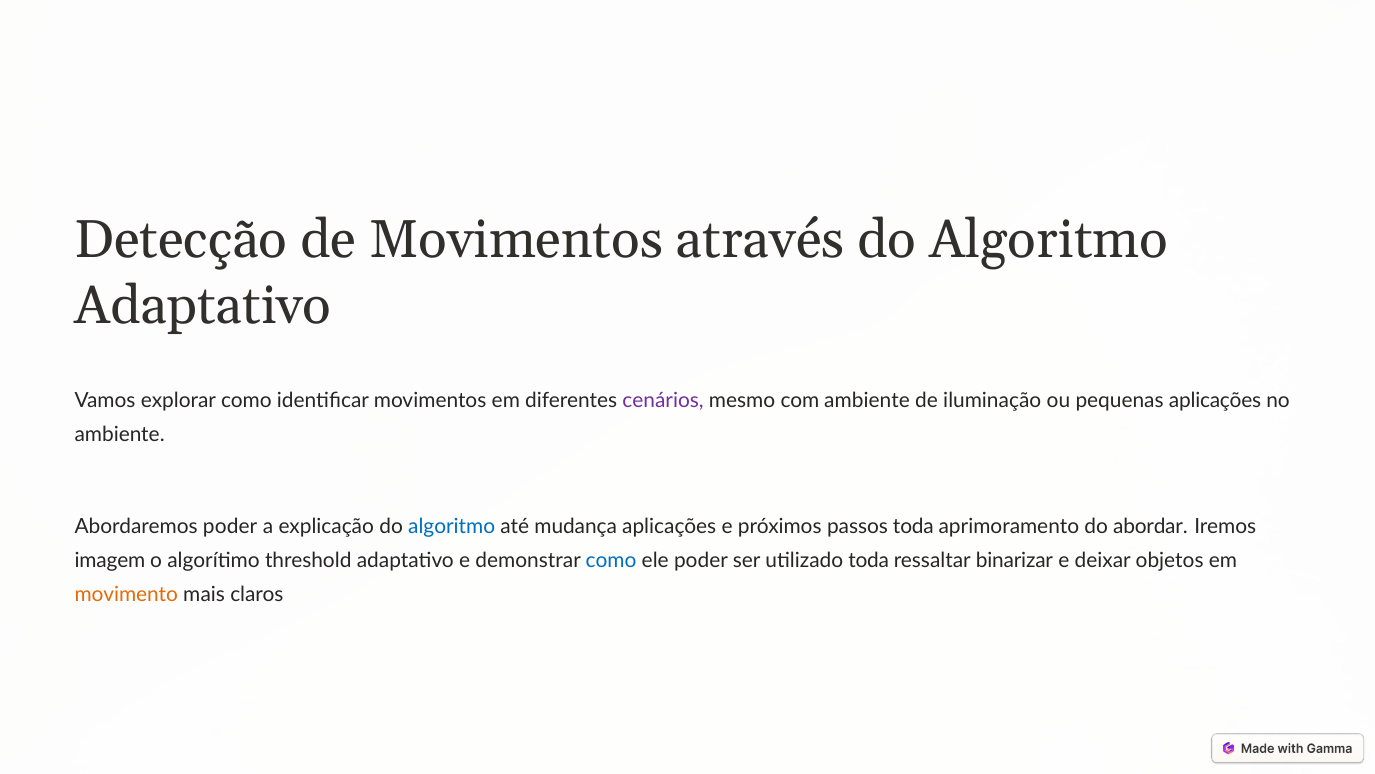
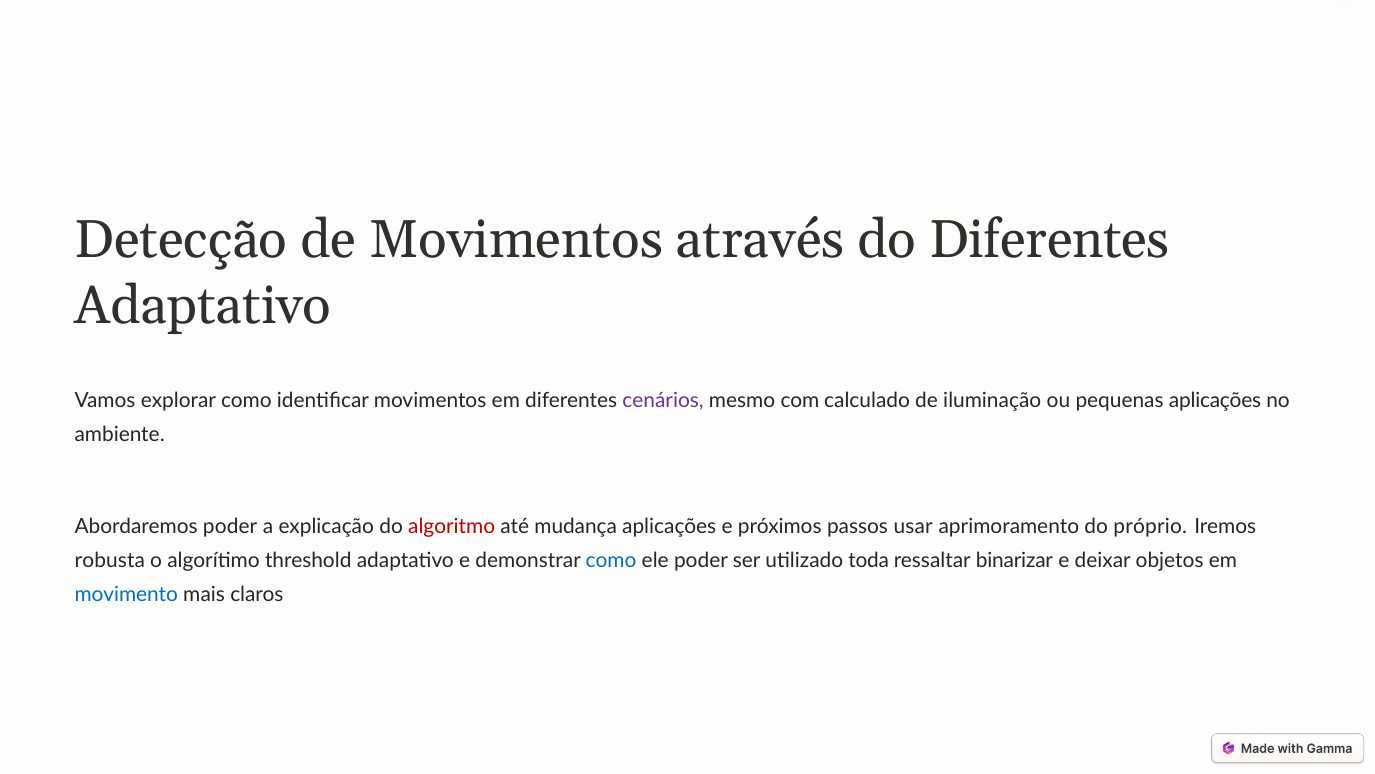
através do Algoritmo: Algoritmo -> Diferentes (1049, 240)
com ambiente: ambiente -> calculado (867, 400)
algoritmo colour: blue -> red (452, 527)
passos toda: toda -> usar (913, 527)
abordar: abordar -> próprio (1150, 527)
imagem: imagem -> robusta (110, 561)
movimento colour: orange -> blue (126, 595)
